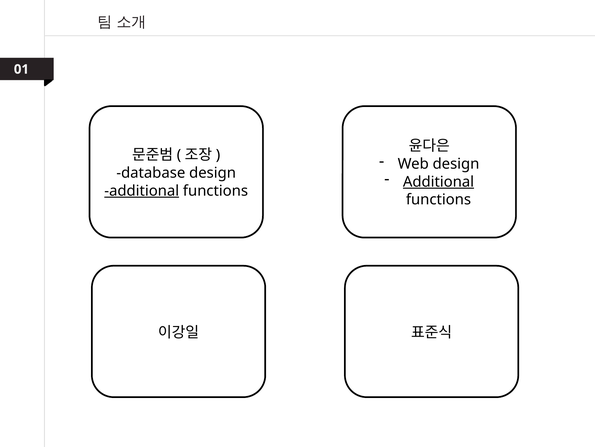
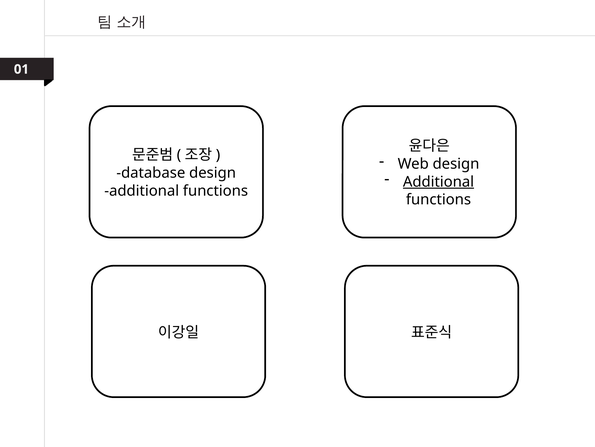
additional underline: present -> none (142, 190)
